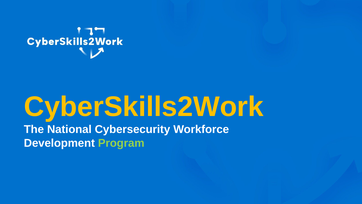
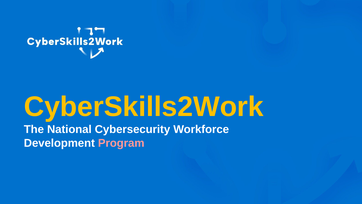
Program colour: light green -> pink (121, 143)
